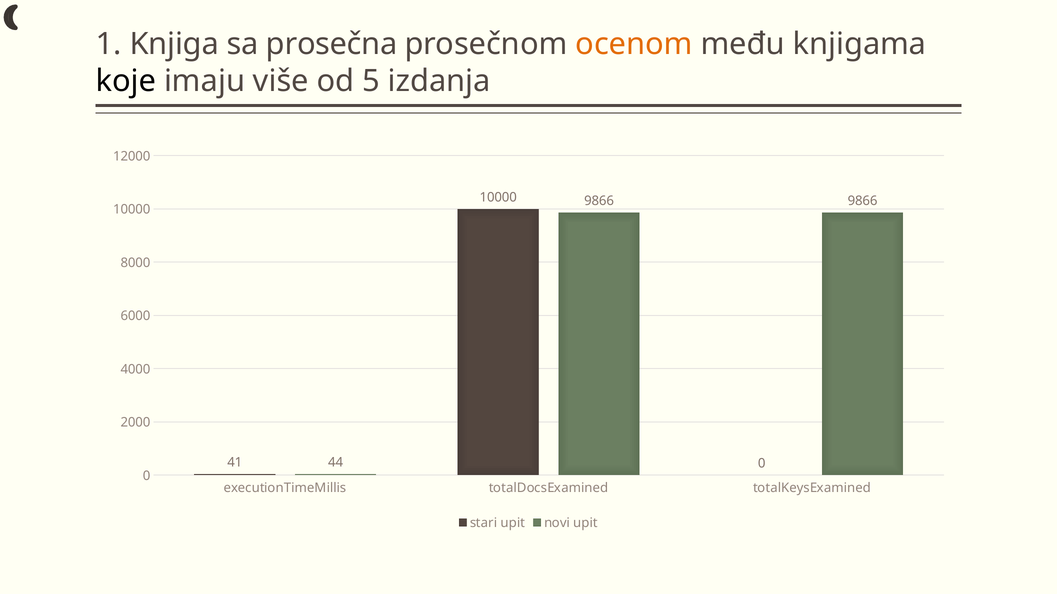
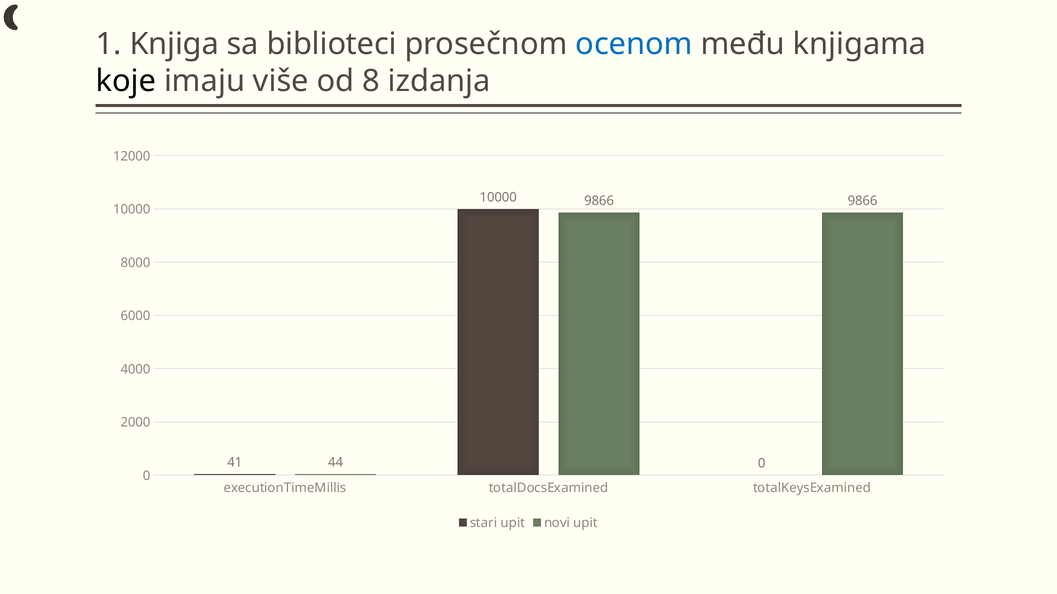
prosečna: prosečna -> biblioteci (332, 44)
ocenom colour: orange -> blue (634, 44)
5: 5 -> 8 (371, 81)
